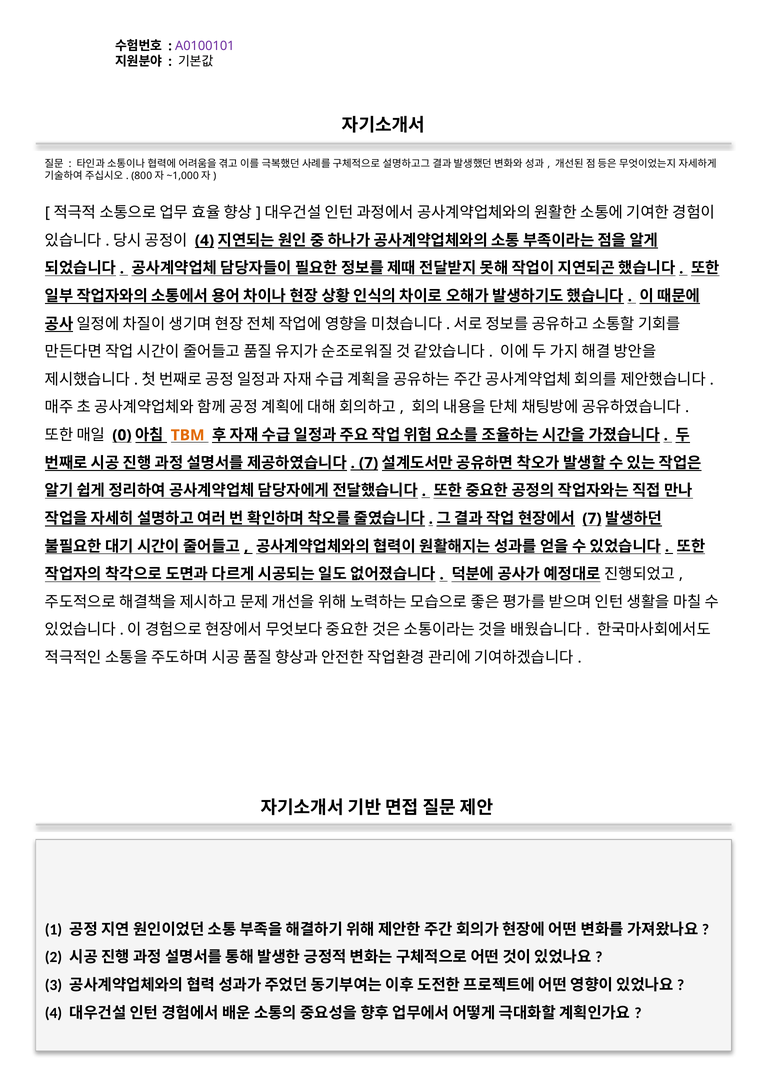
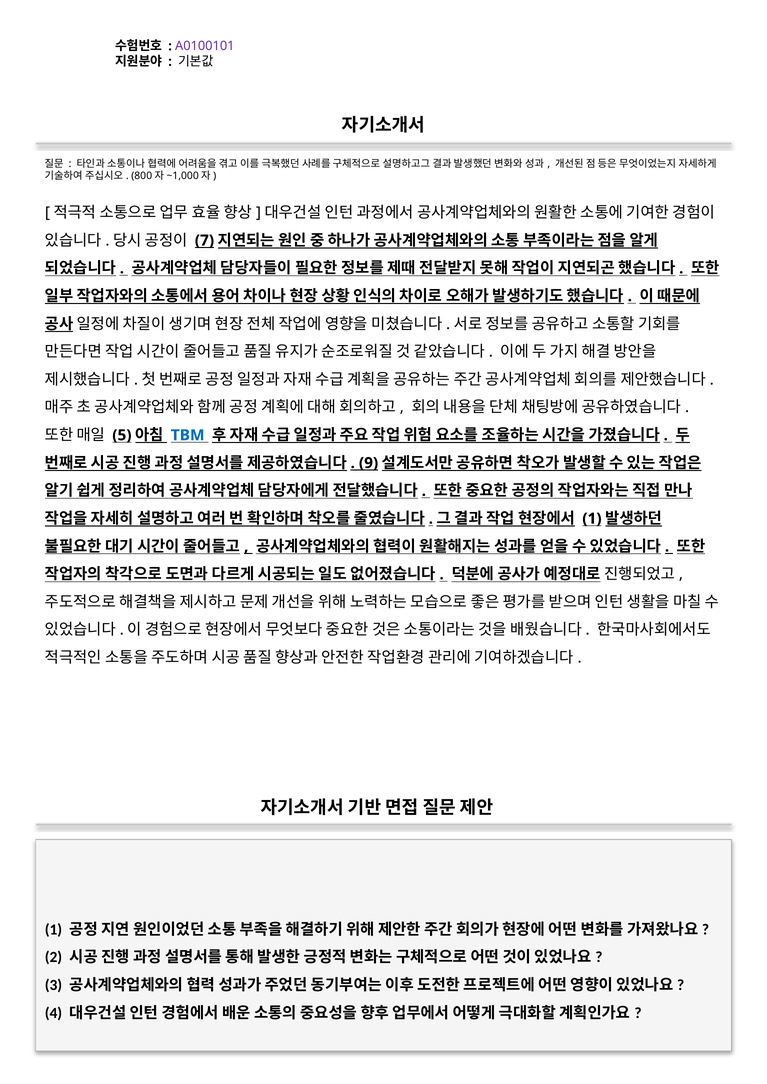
4: 4 -> 7 (204, 241)
0: 0 -> 5 (122, 435)
TBM colour: orange -> blue (188, 435)
7: 7 -> 9 (369, 463)
7: 7 -> 1 (592, 519)
